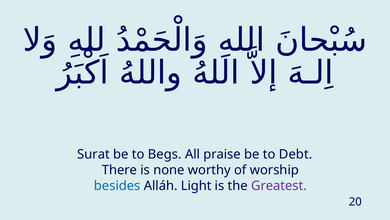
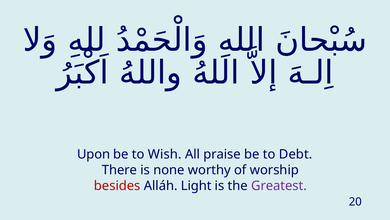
Surat: Surat -> Upon (94, 154)
Begs: Begs -> Wish (165, 154)
besides colour: blue -> red (117, 185)
